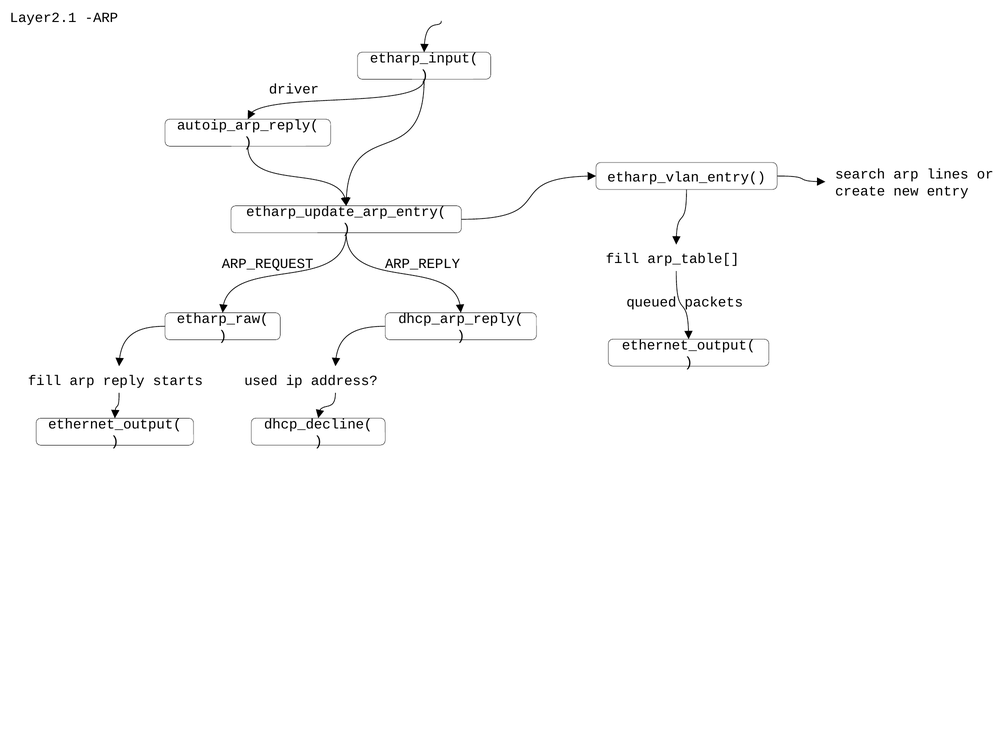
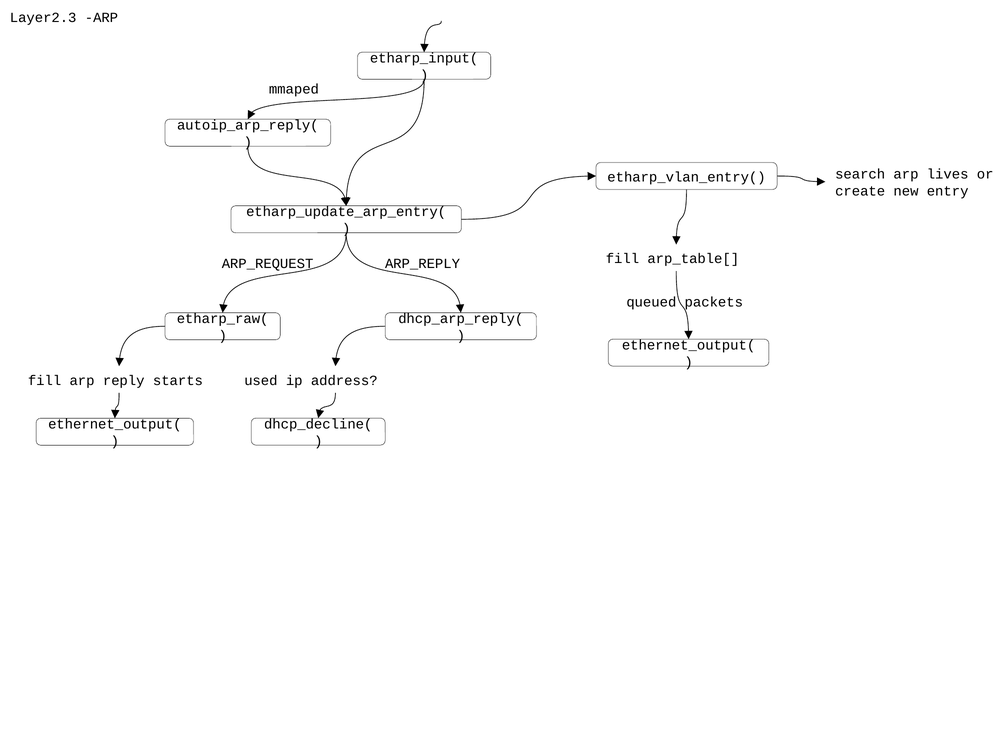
Layer2.1: Layer2.1 -> Layer2.3 (43, 17)
driver: driver -> mmaped (294, 89)
lines: lines -> lives (948, 174)
